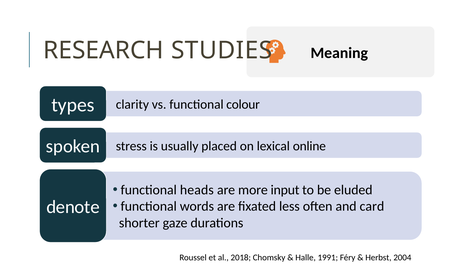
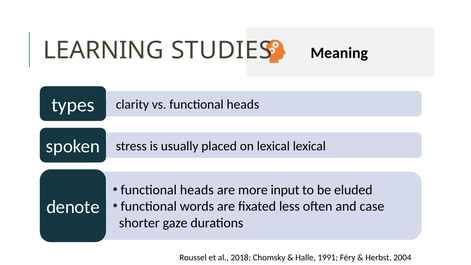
RESEARCH: RESEARCH -> LEARNING (103, 51)
vs functional colour: colour -> heads (243, 104)
lexical online: online -> lexical (309, 146)
card: card -> case (372, 206)
